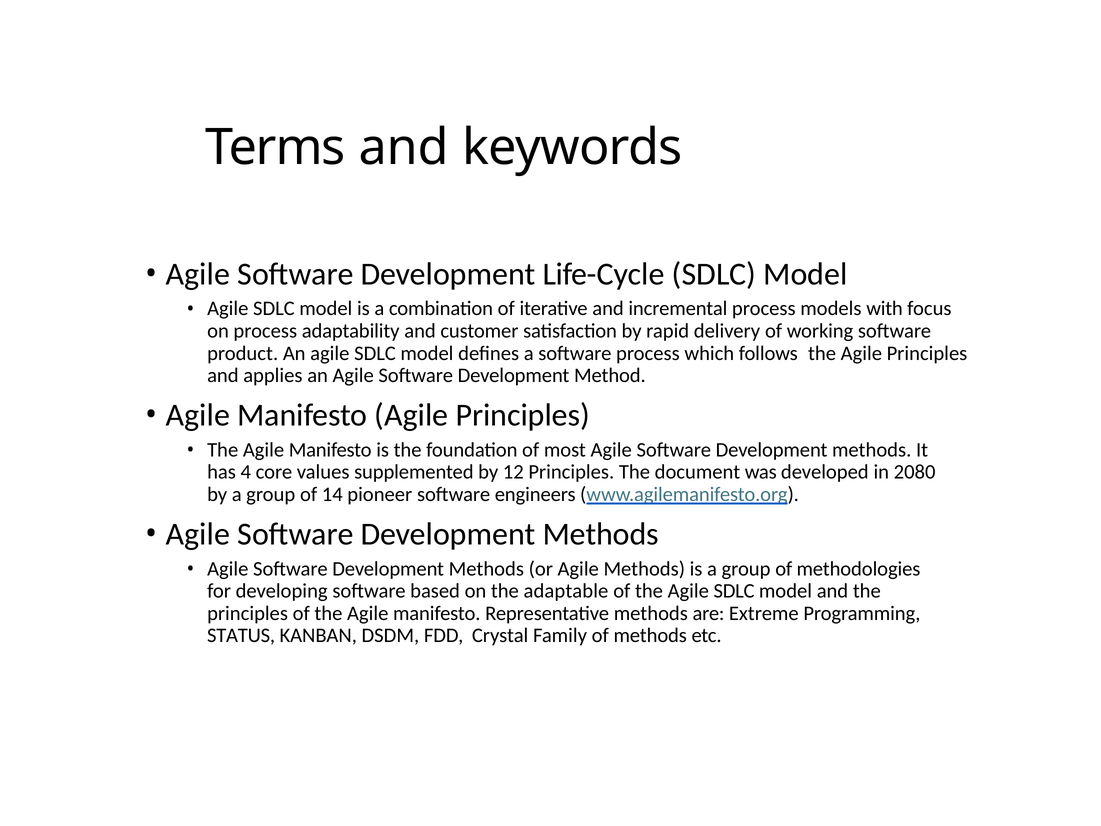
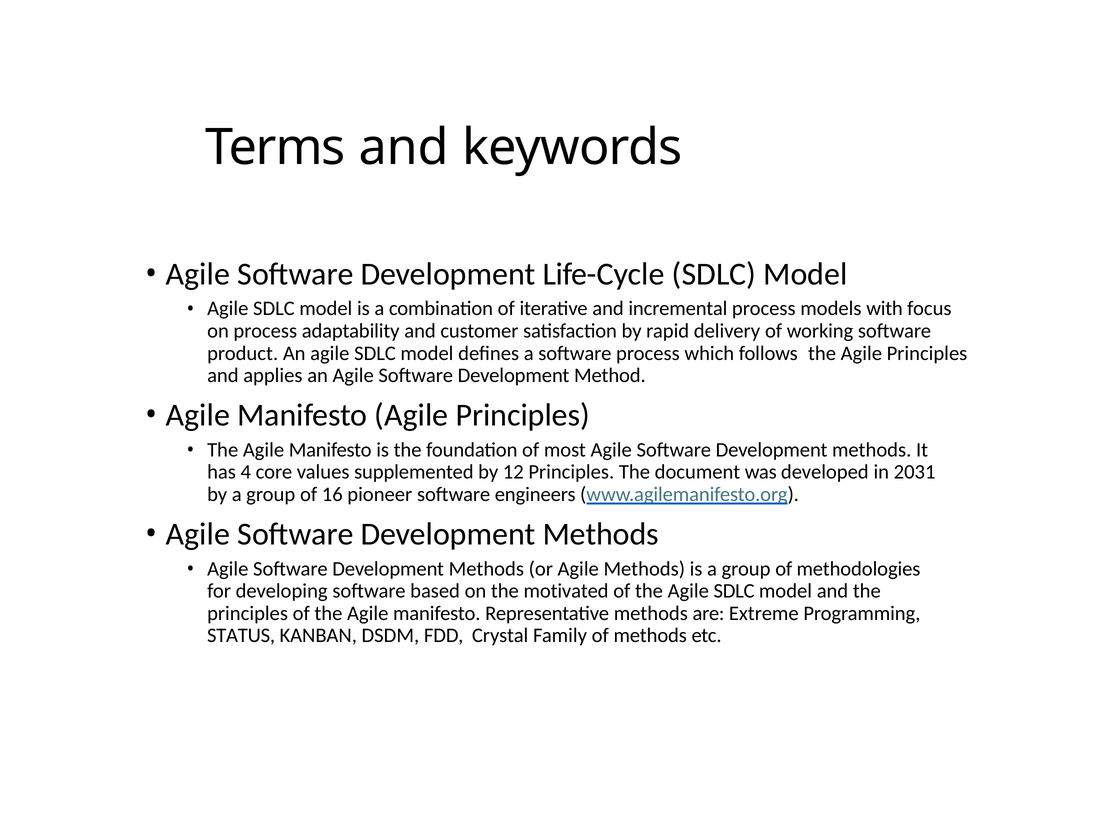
2080: 2080 -> 2031 (915, 472)
14: 14 -> 16 (332, 494)
adaptable: adaptable -> motivated (566, 591)
